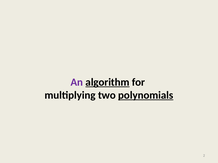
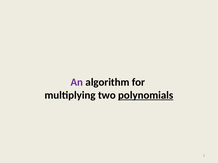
algorithm underline: present -> none (107, 82)
